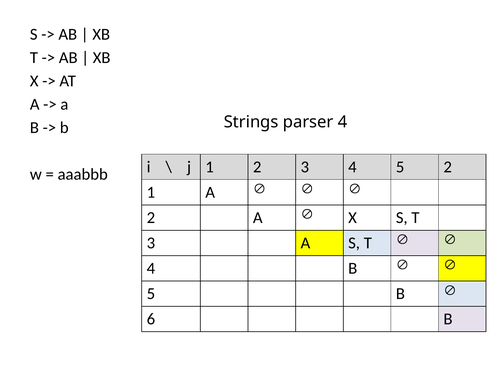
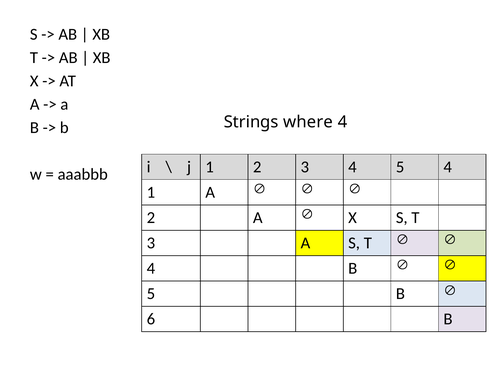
parser: parser -> where (308, 122)
5 2: 2 -> 4 (448, 167)
